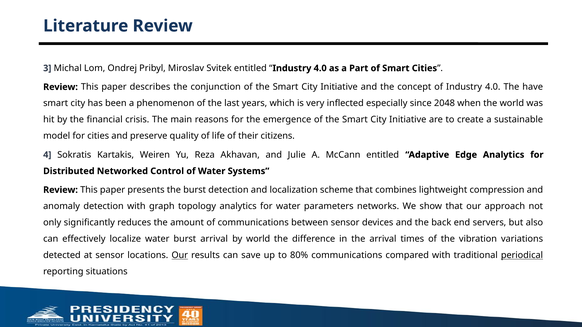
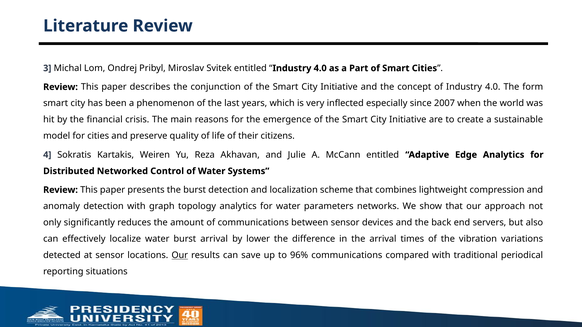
have: have -> form (533, 87)
2048: 2048 -> 2007 (444, 103)
by world: world -> lower (258, 239)
80%: 80% -> 96% (299, 256)
periodical underline: present -> none (522, 256)
